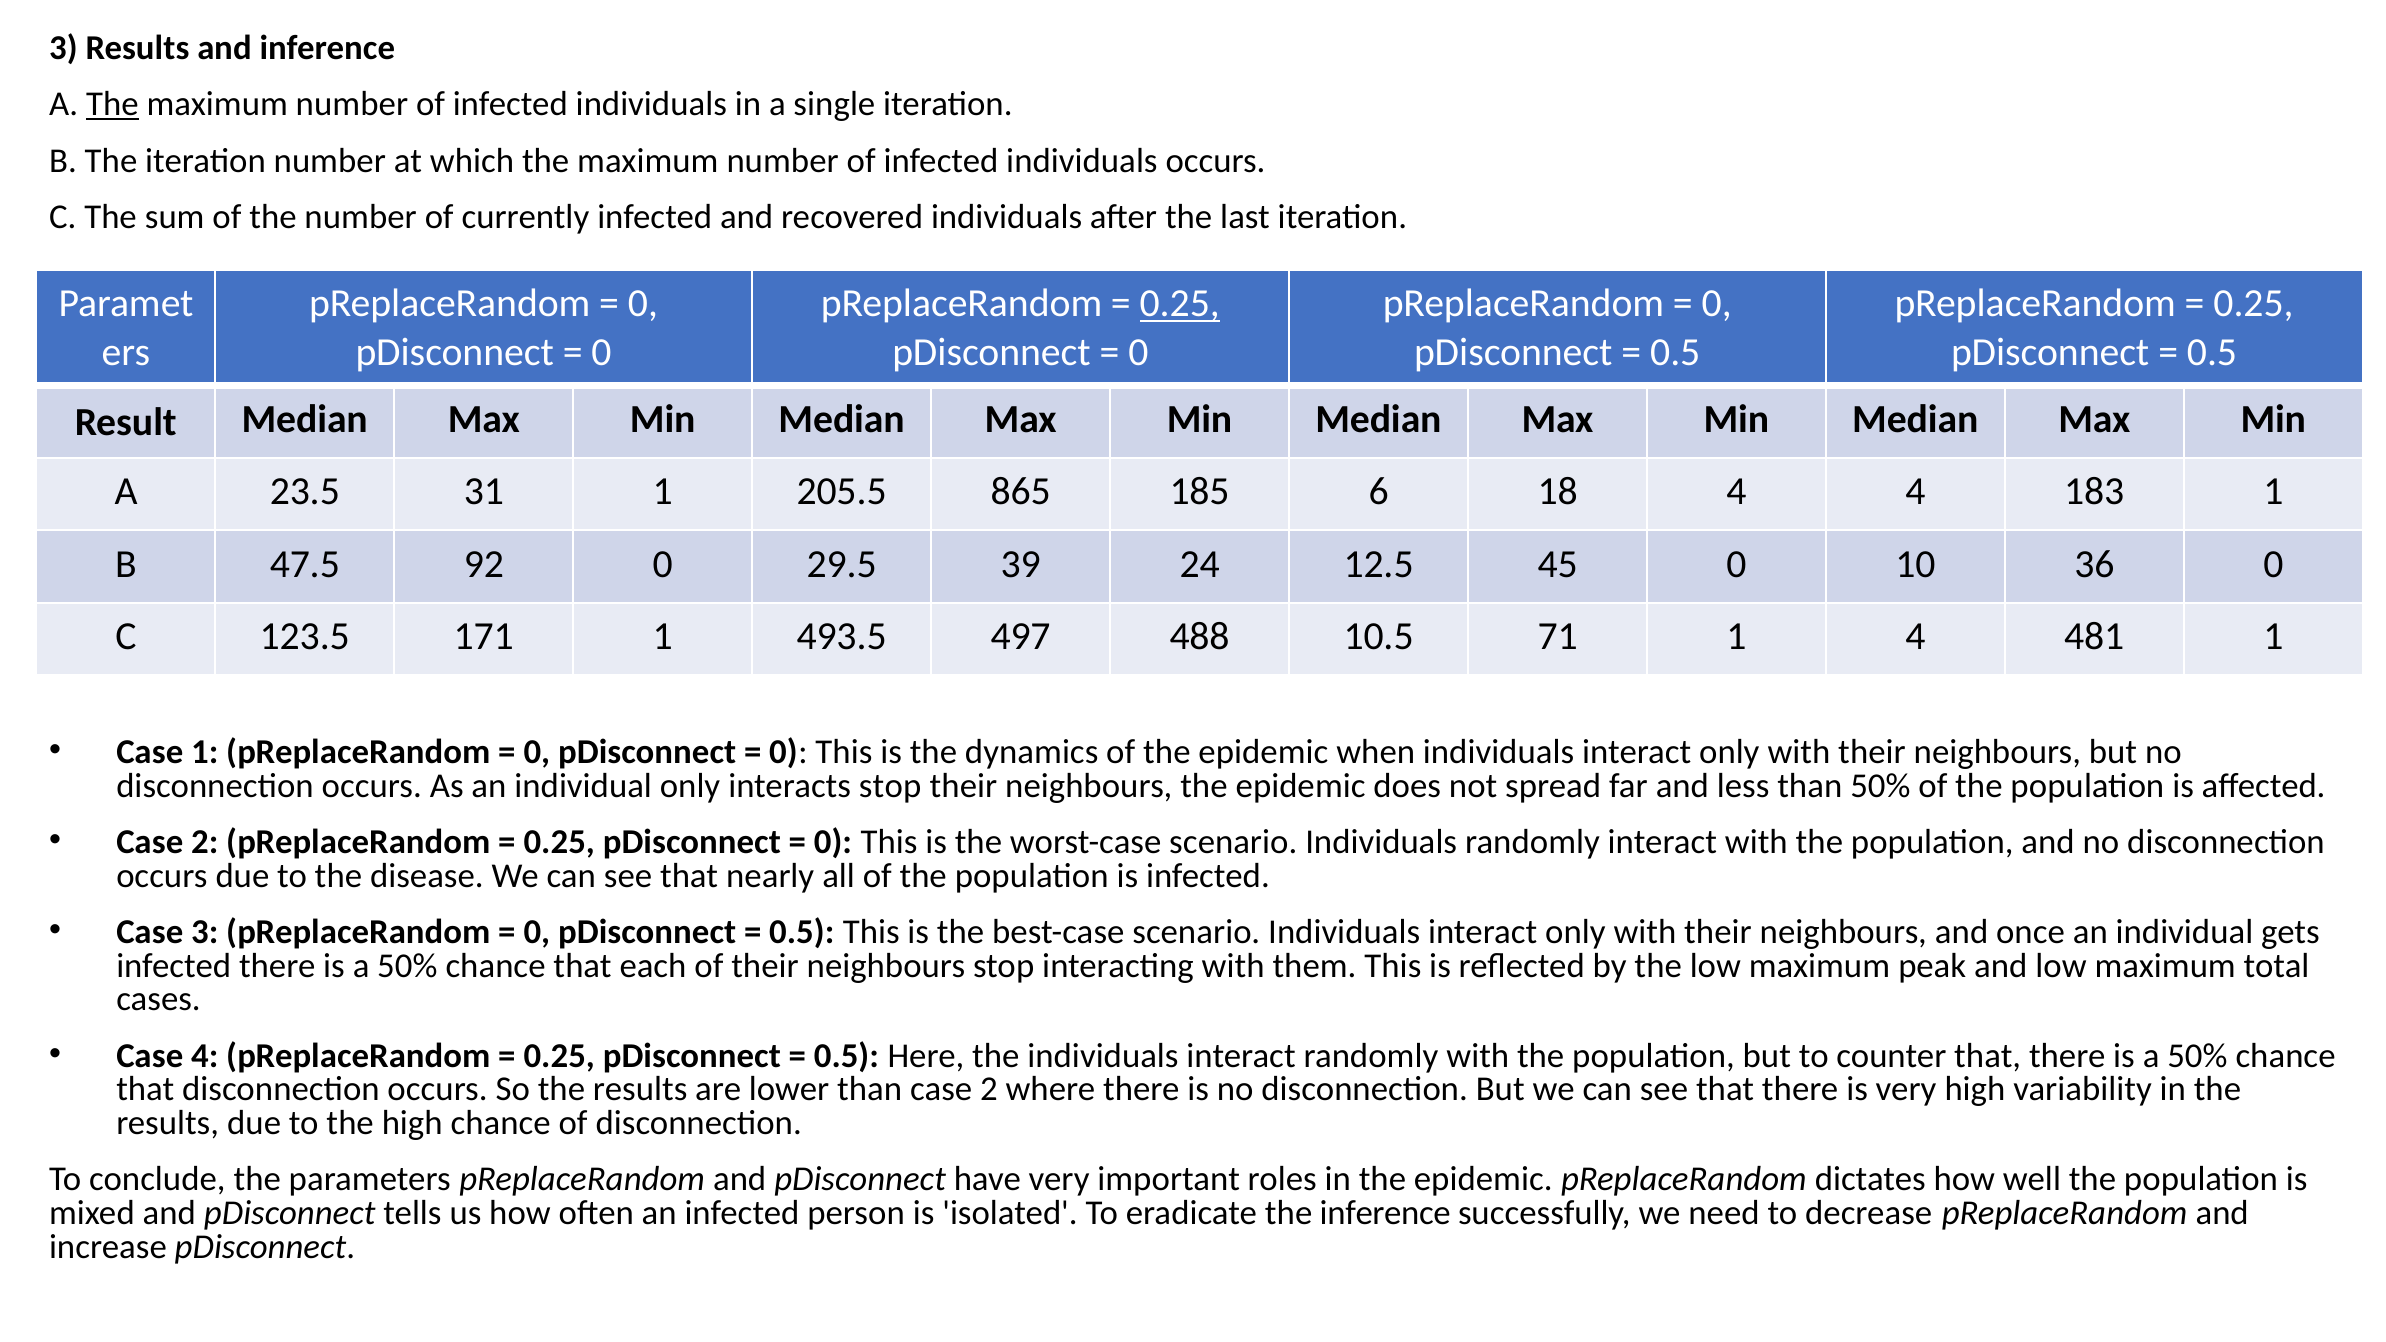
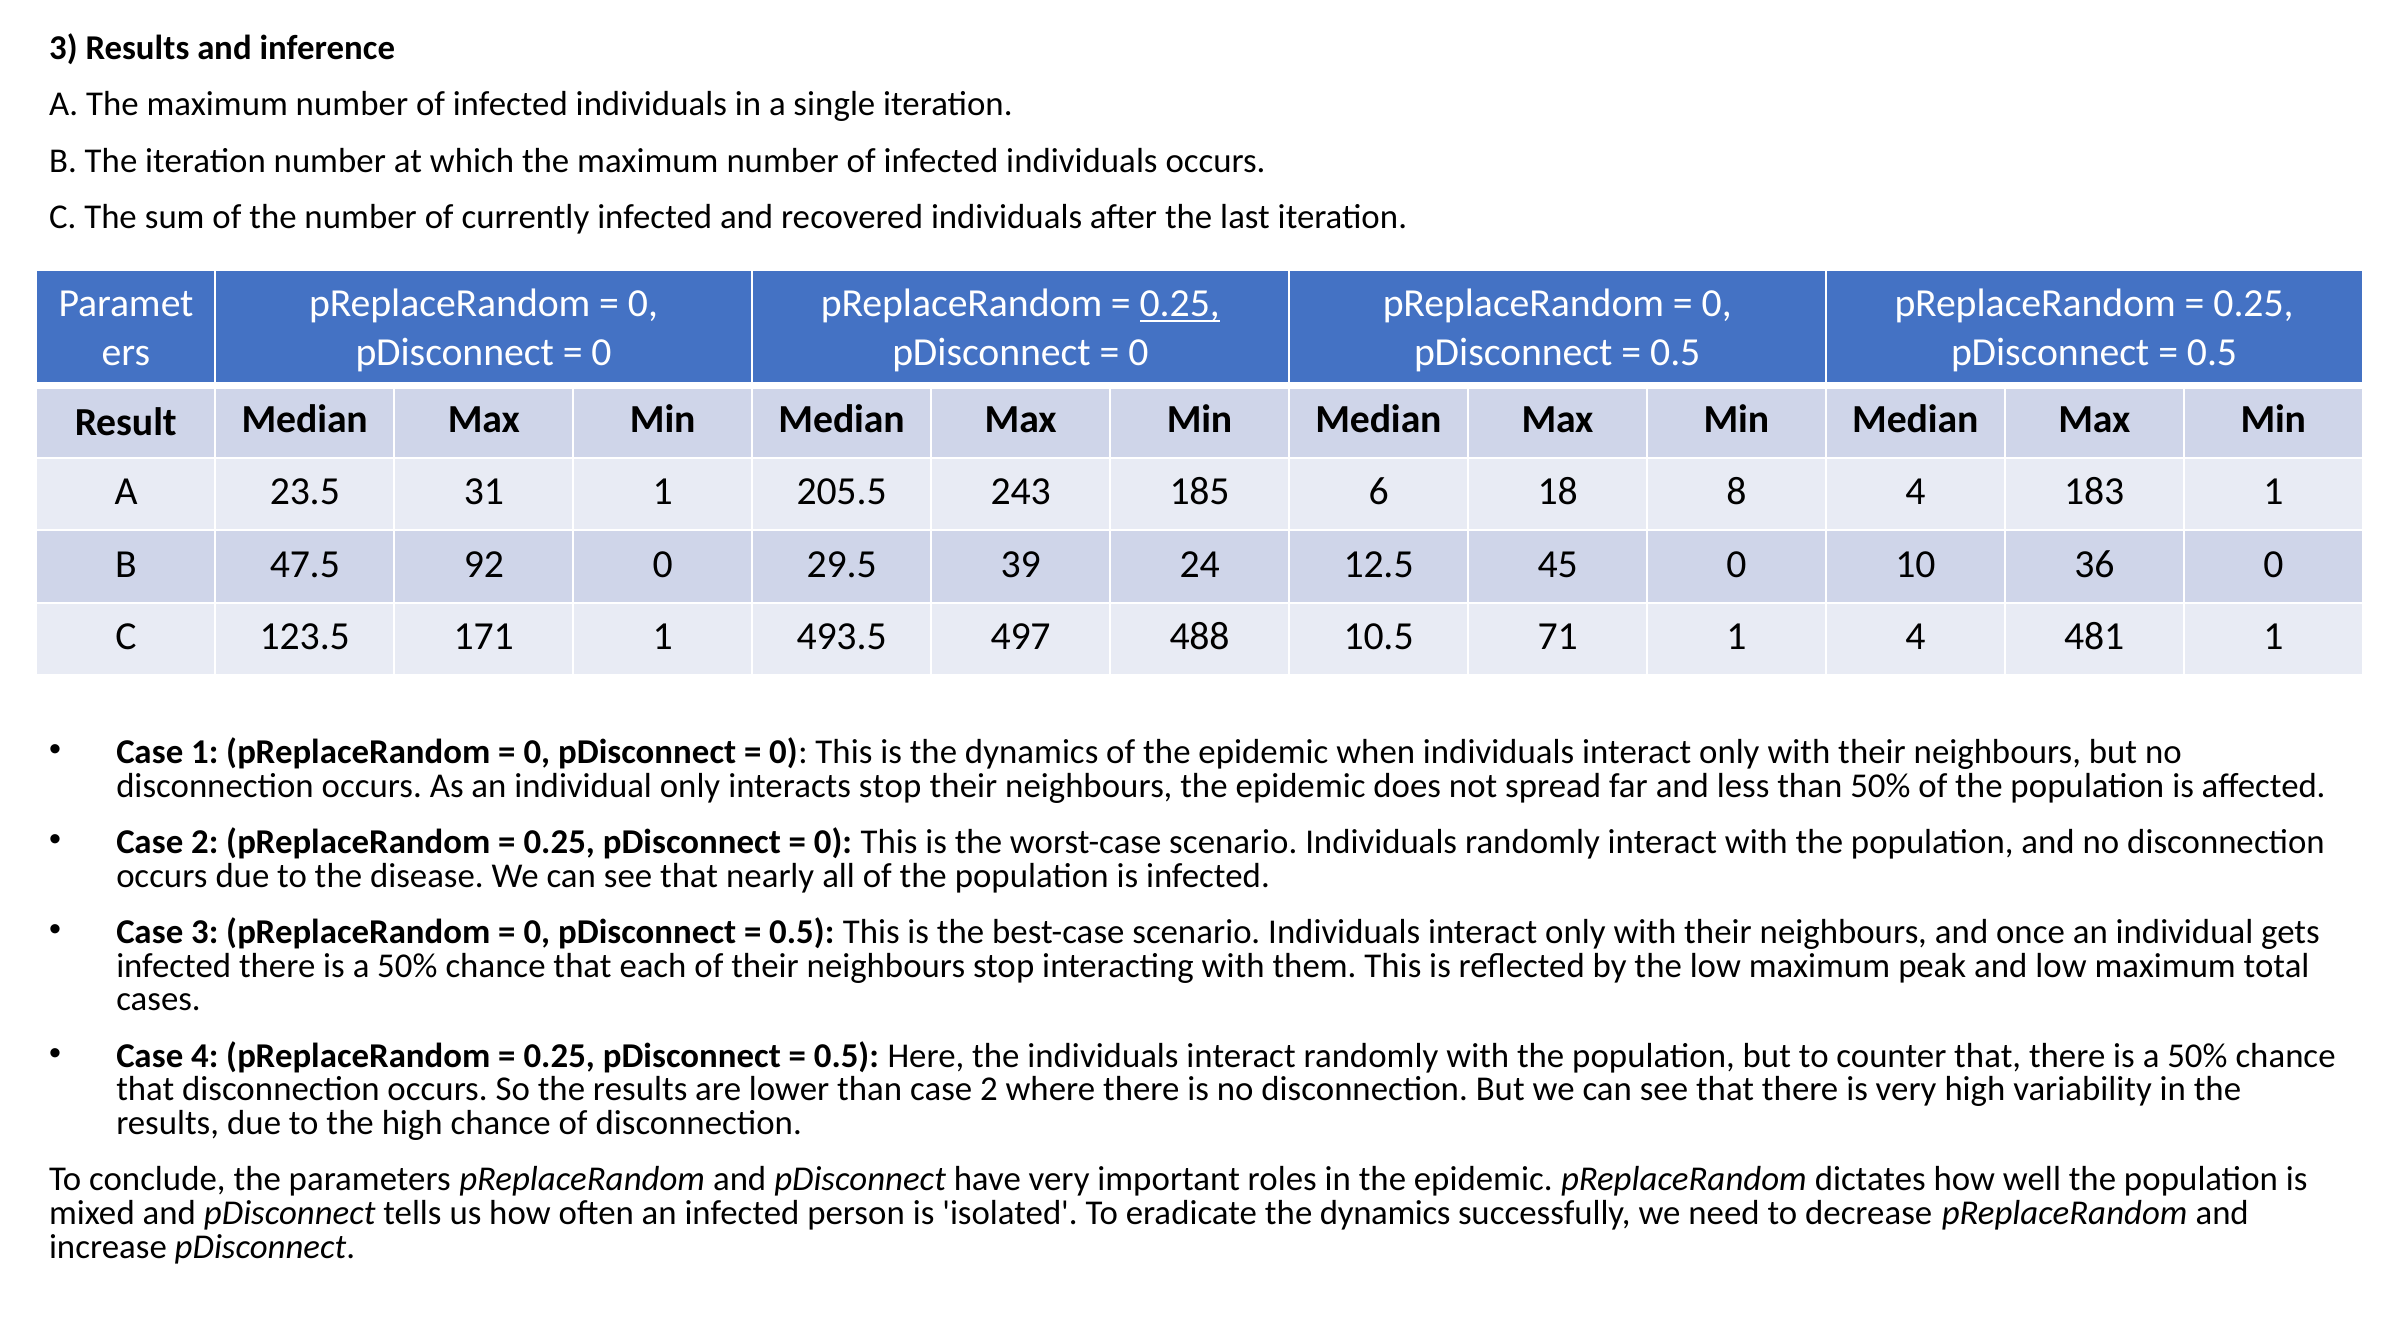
The underline: present -> none (112, 104)
865: 865 -> 243 (1021, 492)
18 4: 4 -> 8 (1736, 492)
eradicate the inference: inference -> dynamics (1385, 1213)
